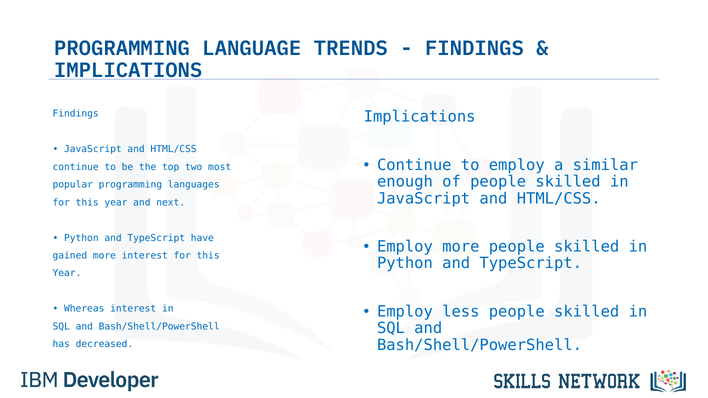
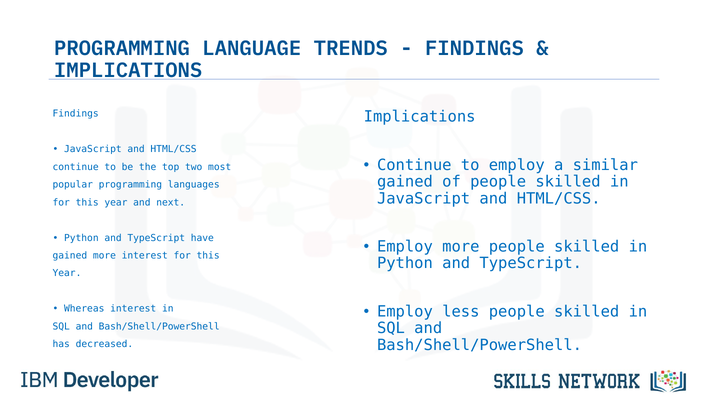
enough: enough -> gained (405, 182)
